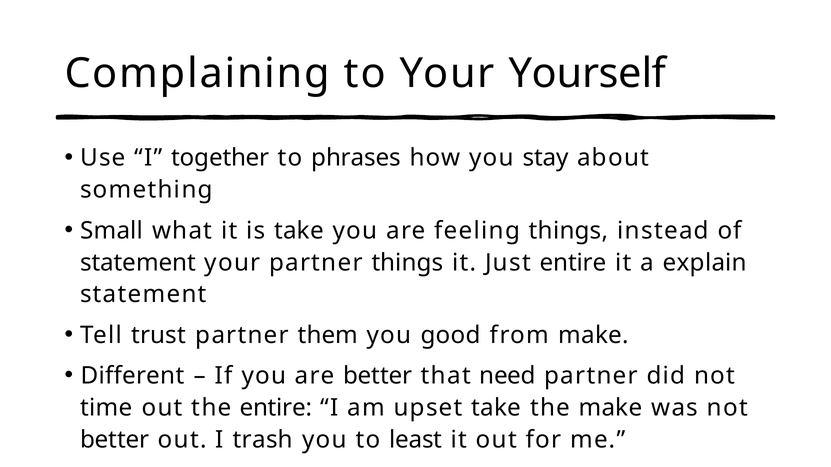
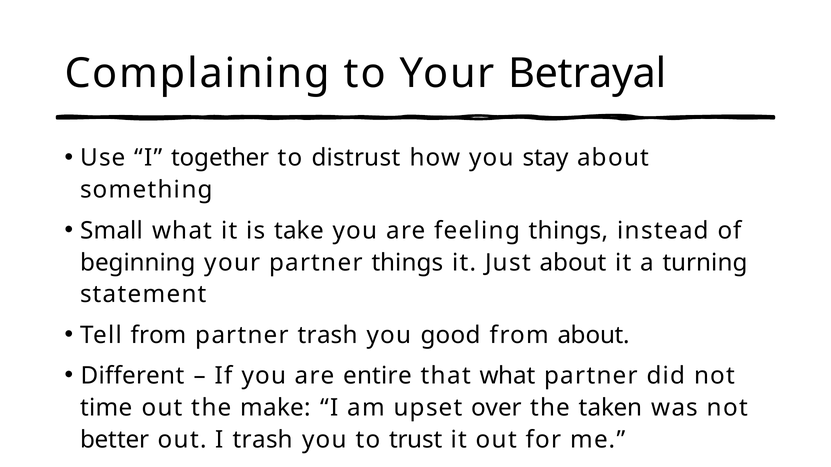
Yourself: Yourself -> Betrayal (587, 74)
phrases: phrases -> distrust (356, 158)
statement: statement -> beginning (138, 263)
Just entire: entire -> about (573, 263)
explain: explain -> turning (705, 263)
Tell trust: trust -> from (159, 335)
partner them: them -> trash (328, 335)
from make: make -> about (594, 335)
are better: better -> entire (377, 376)
that need: need -> what (508, 376)
the entire: entire -> make (276, 408)
upset take: take -> over (497, 408)
the make: make -> taken (611, 408)
least: least -> trust (416, 440)
